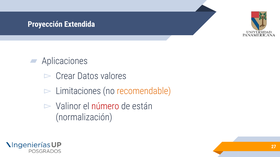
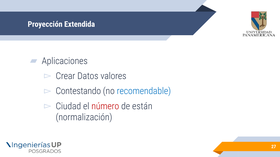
Limitaciones: Limitaciones -> Contestando (78, 91)
recomendable colour: orange -> blue (144, 91)
Valinor: Valinor -> Ciudad (68, 106)
